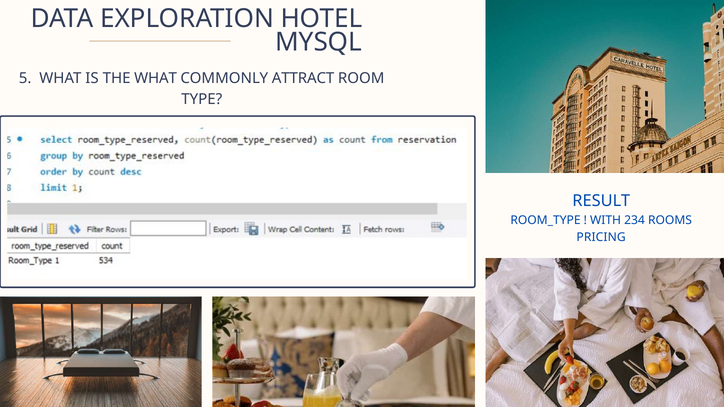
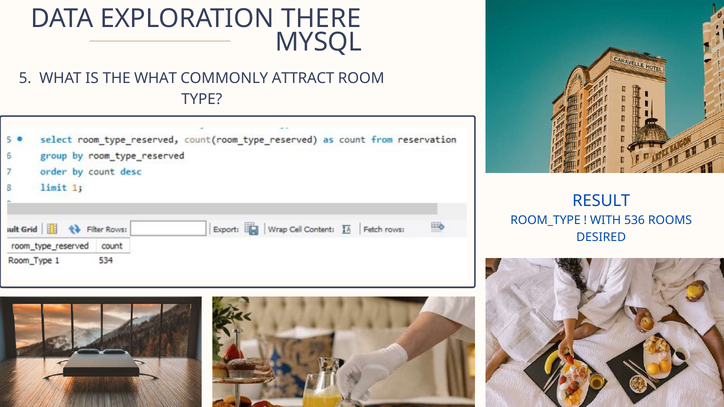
HOTEL: HOTEL -> THERE (321, 18)
234: 234 -> 536 (635, 220)
PRICING: PRICING -> DESIRED (601, 237)
